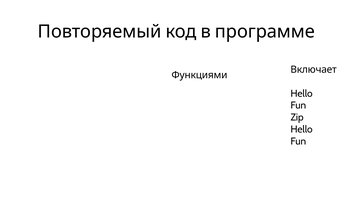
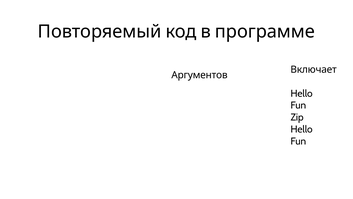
Функциями: Функциями -> Аргументов (199, 75)
